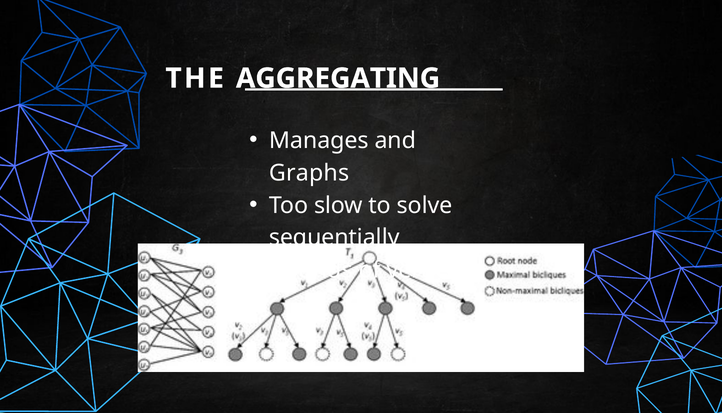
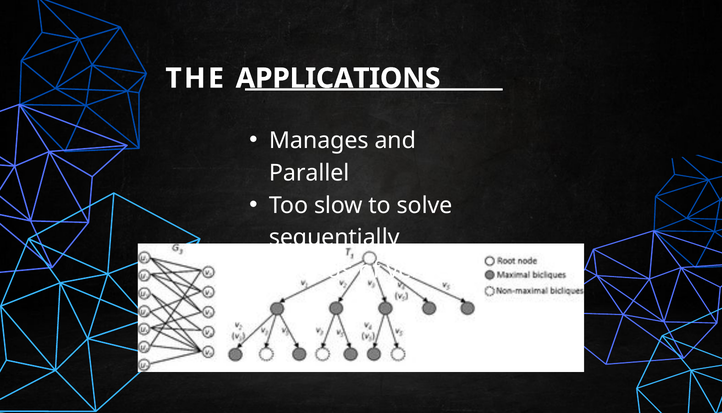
AGGREGATING: AGGREGATING -> APPLICATIONS (338, 78)
Graphs: Graphs -> Parallel (309, 173)
